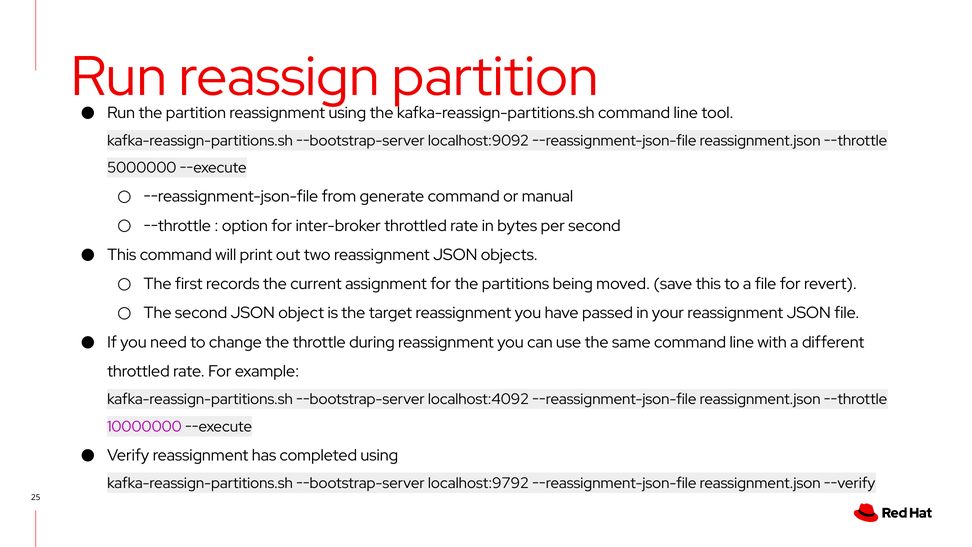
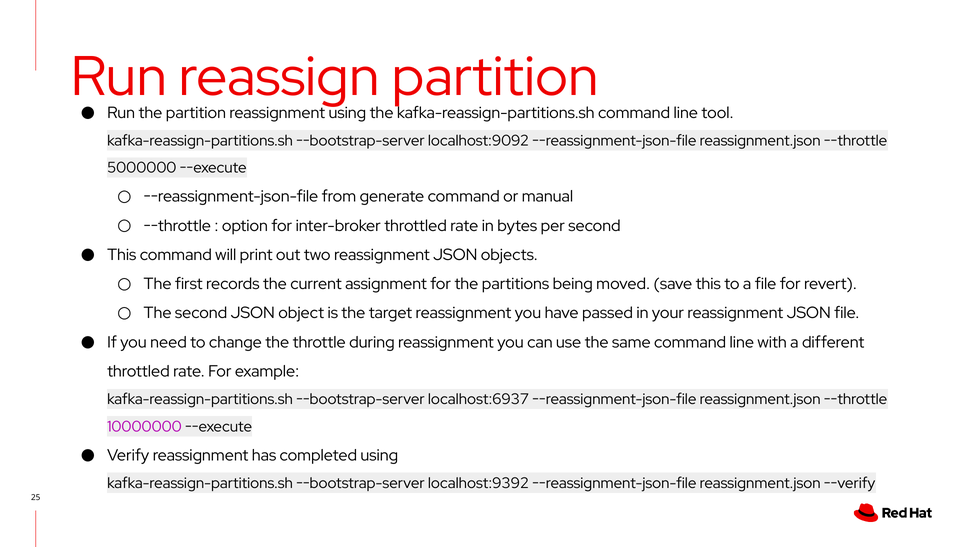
localhost:4092: localhost:4092 -> localhost:6937 (478, 399)
localhost:9792: localhost:9792 -> localhost:9392 (478, 483)
